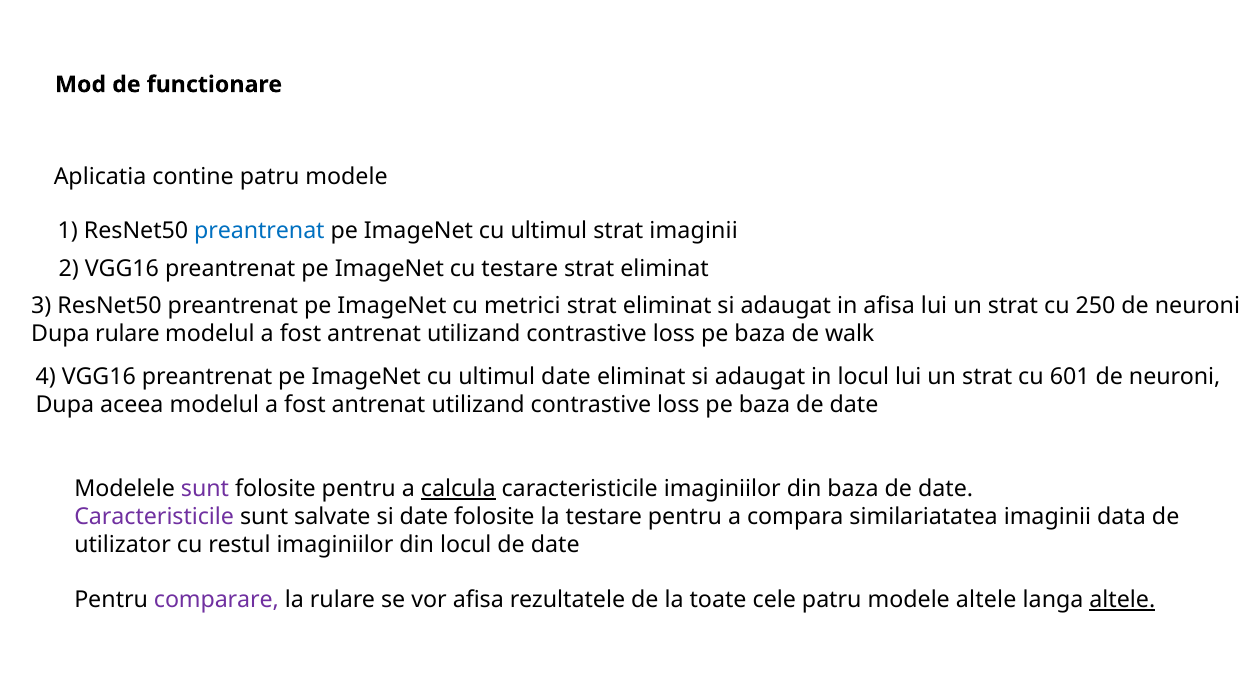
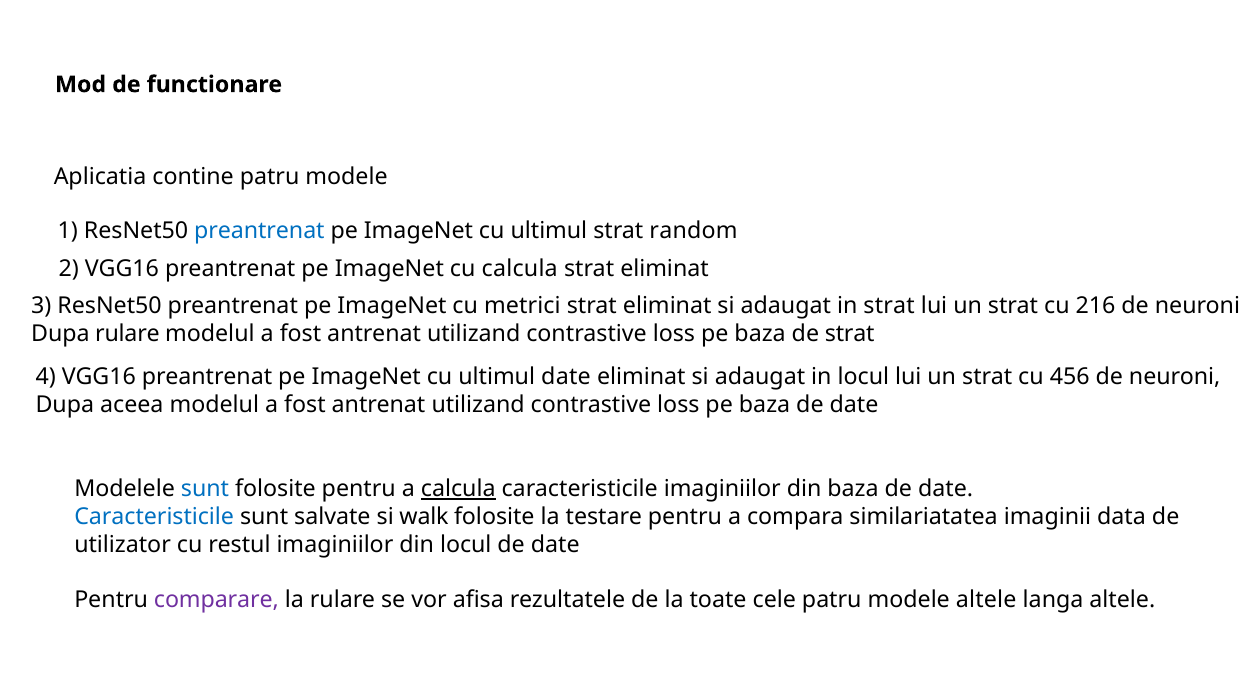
strat imaginii: imaginii -> random (694, 231)
cu testare: testare -> calcula (520, 269)
in afisa: afisa -> strat (889, 306)
250: 250 -> 216 (1096, 306)
de walk: walk -> strat (850, 334)
601: 601 -> 456 (1070, 376)
sunt colour: purple -> blue (205, 489)
Caracteristicile colour: purple -> blue (154, 517)
si date: date -> walk (424, 517)
altele underline: present -> none (1122, 600)
